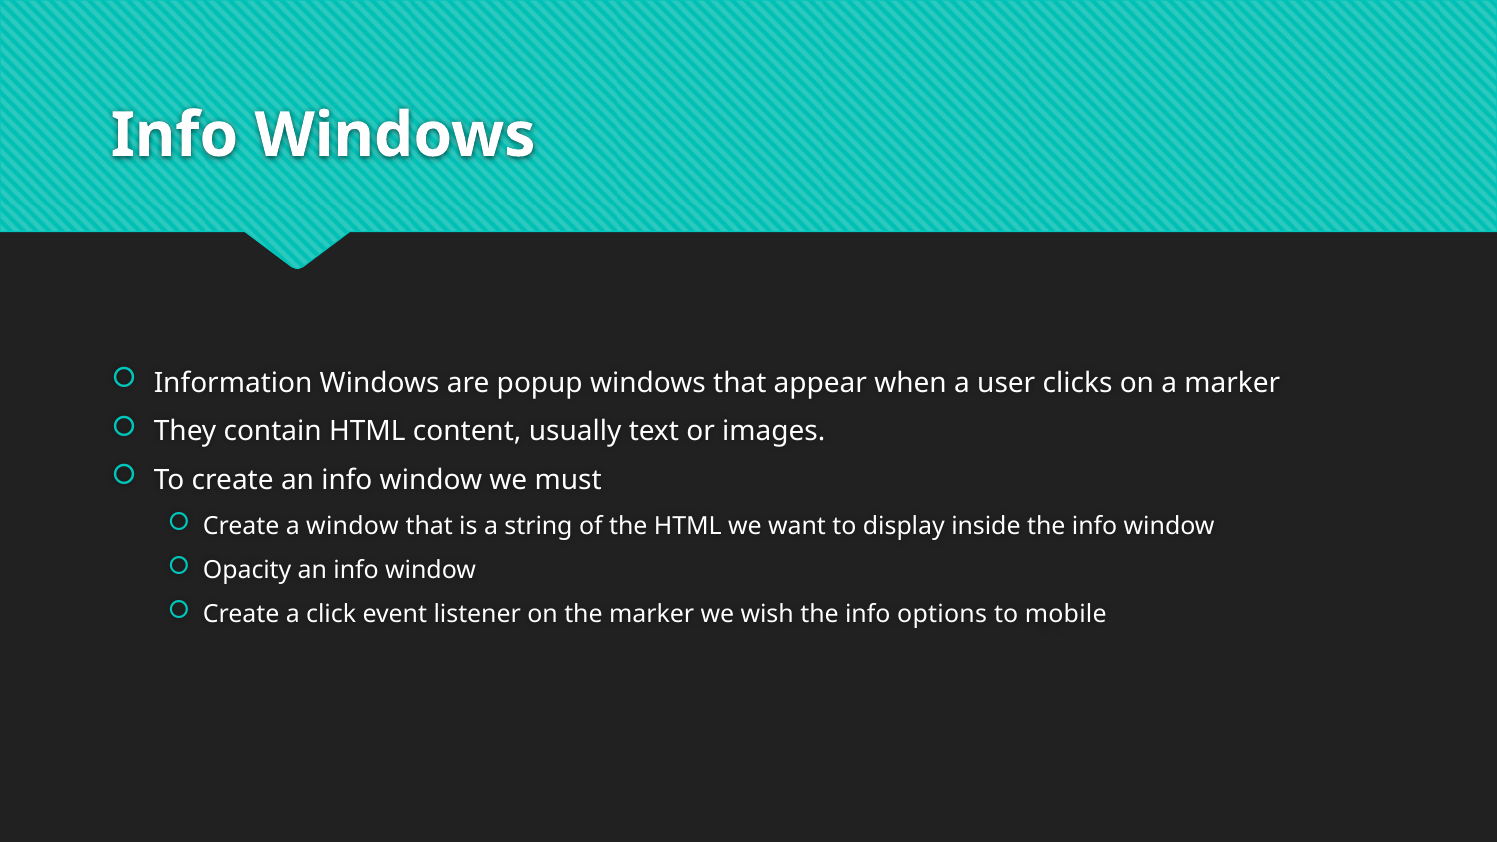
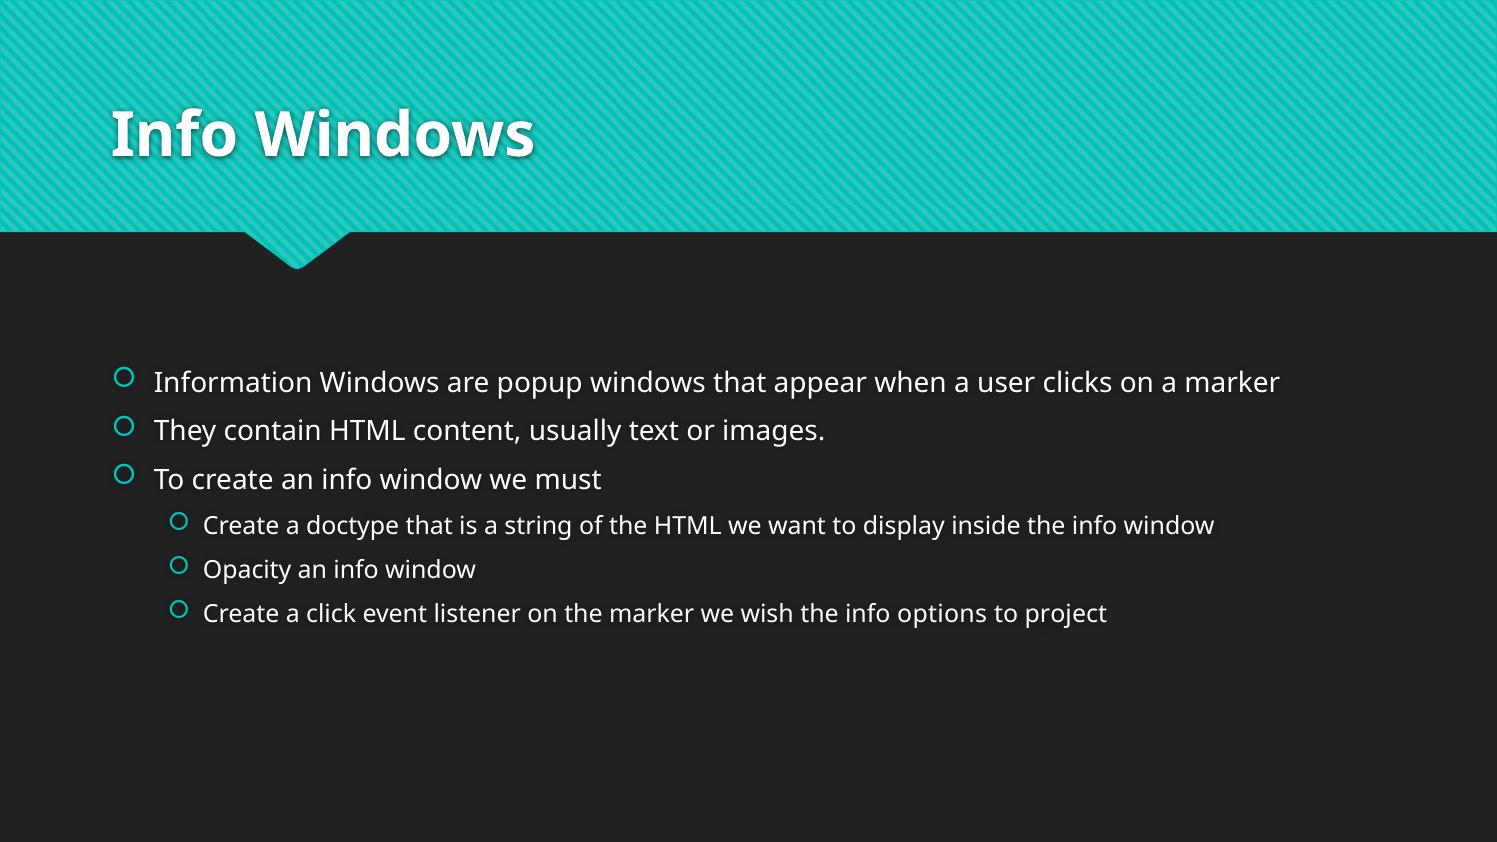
a window: window -> doctype (353, 526)
mobile: mobile -> project (1066, 615)
